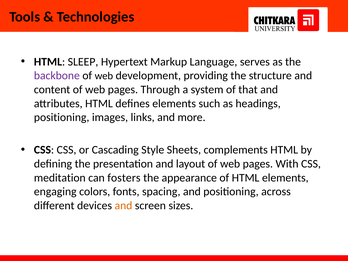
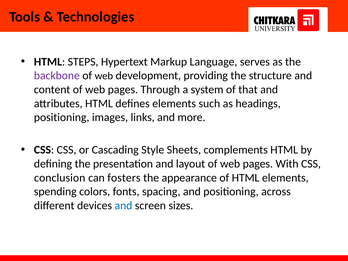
SLEEP: SLEEP -> STEPS (83, 62)
meditation: meditation -> conclusion (60, 178)
engaging: engaging -> spending (55, 192)
and colour: orange -> blue (123, 206)
